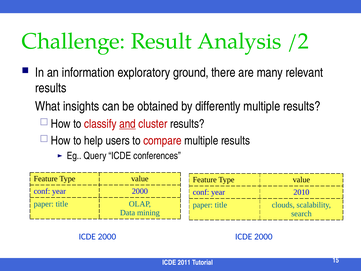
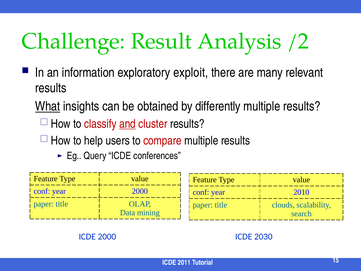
ground: ground -> exploit (191, 72)
What underline: none -> present (48, 106)
2000 ICDE 2000: 2000 -> 2030 (263, 236)
